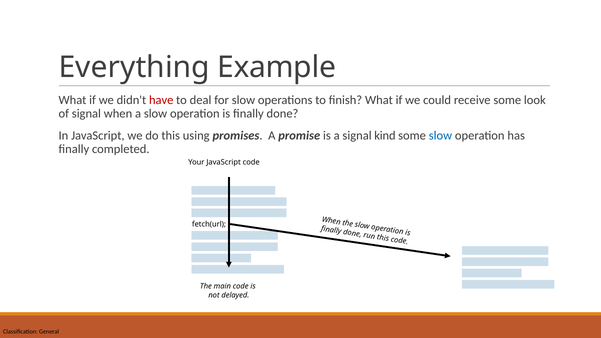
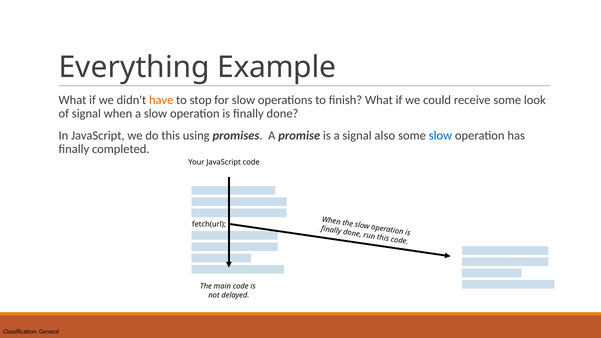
have colour: red -> orange (161, 100)
deal: deal -> stop (201, 100)
kind: kind -> also (385, 136)
